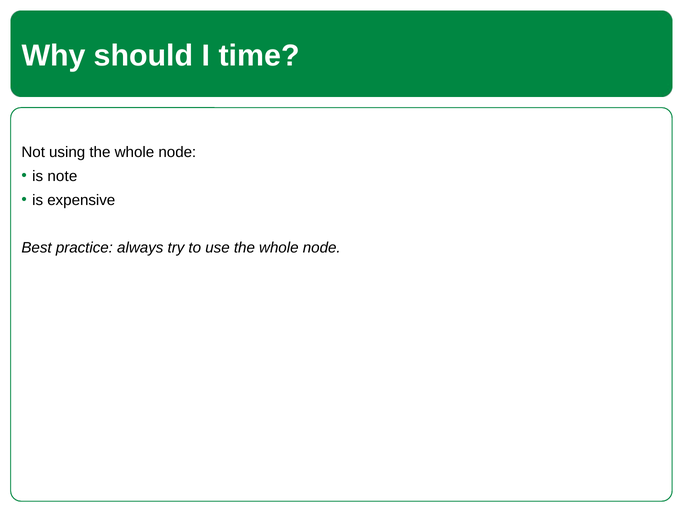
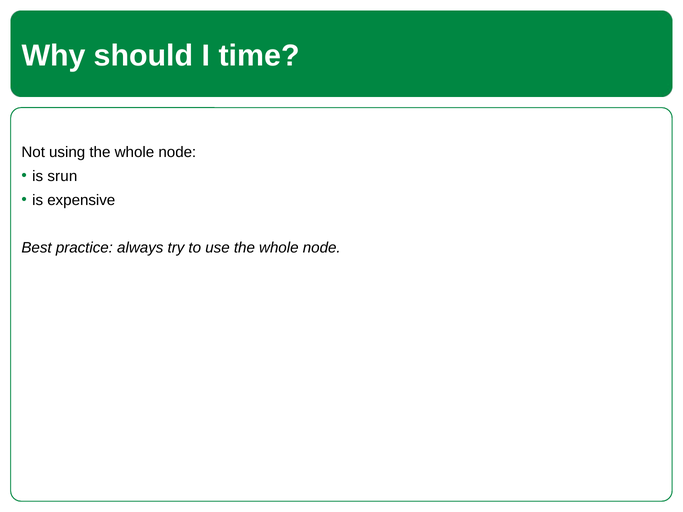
note: note -> srun (62, 176)
